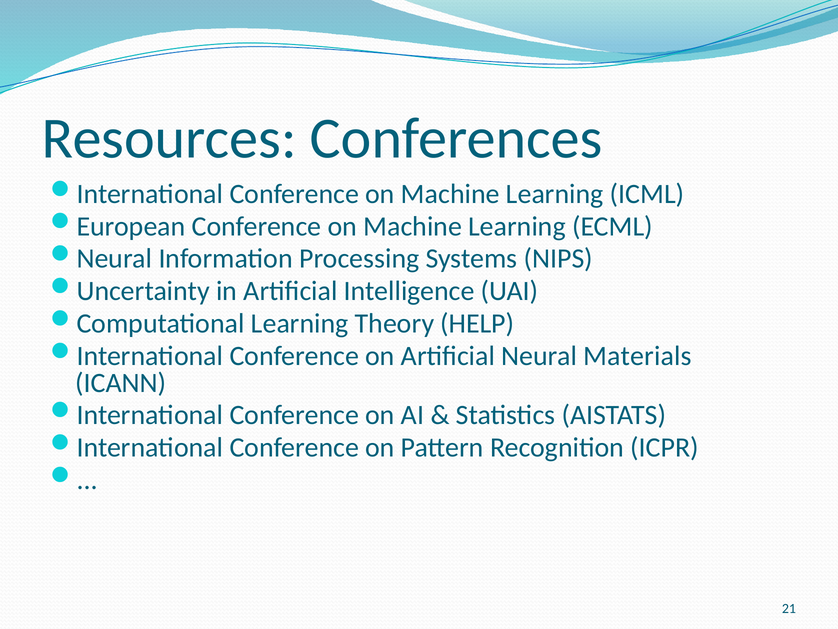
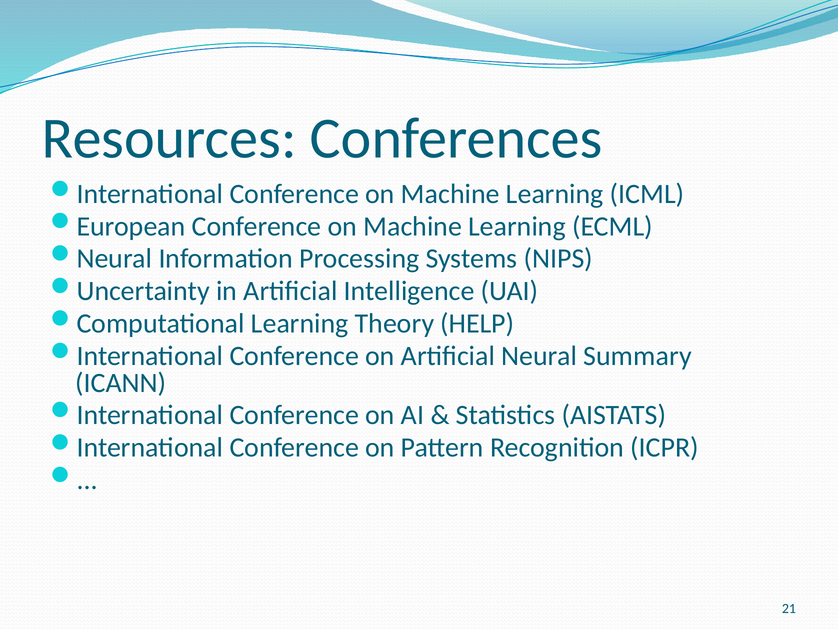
Materials: Materials -> Summary (638, 356)
